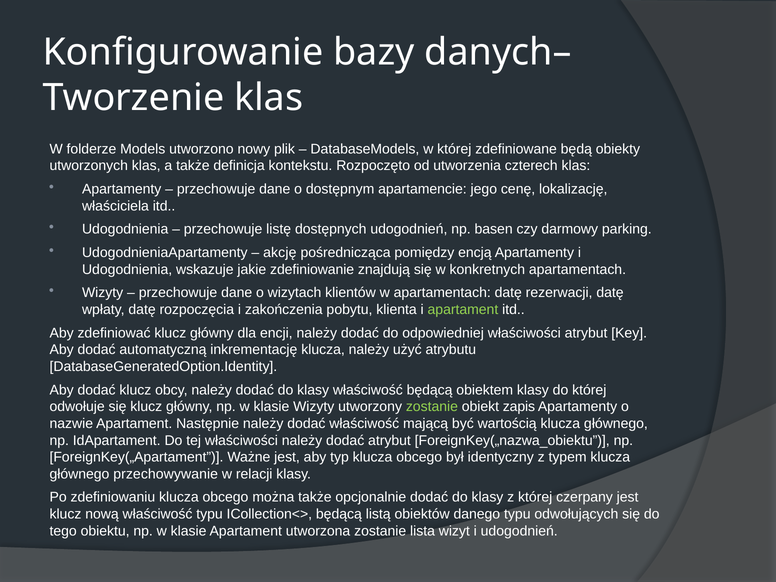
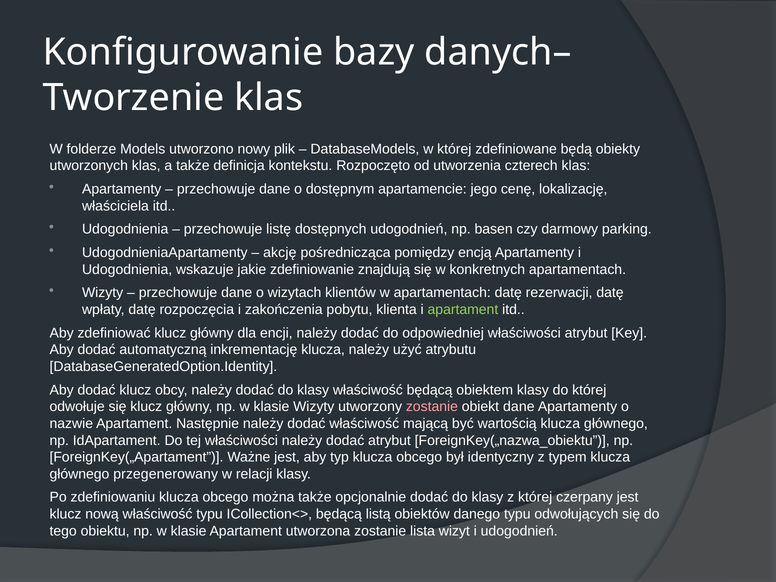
zostanie colour: light green -> pink (432, 407)
obiekt zapis: zapis -> dane (519, 407)
przechowywanie: przechowywanie -> przegenerowany (166, 474)
